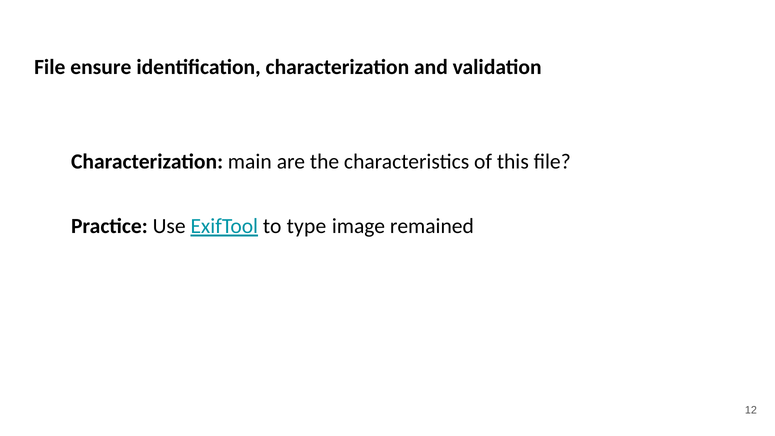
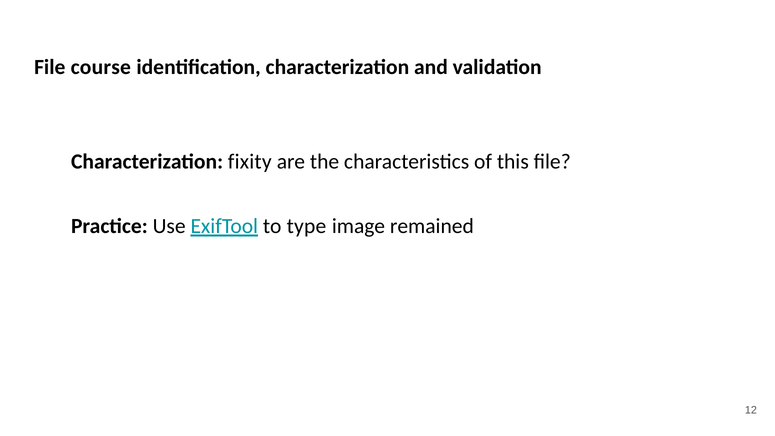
ensure: ensure -> course (101, 67)
main: main -> fixity (250, 161)
